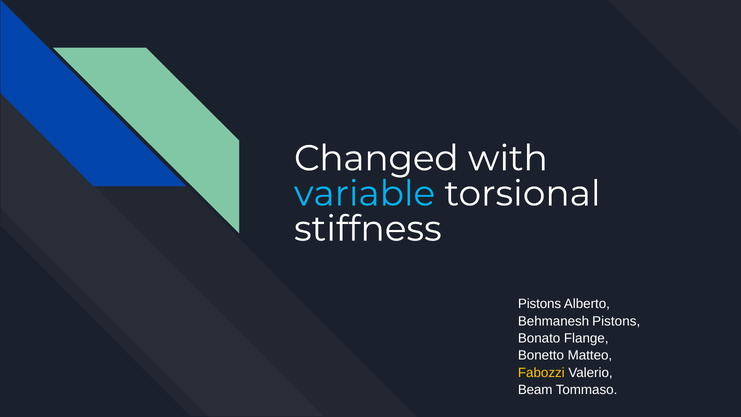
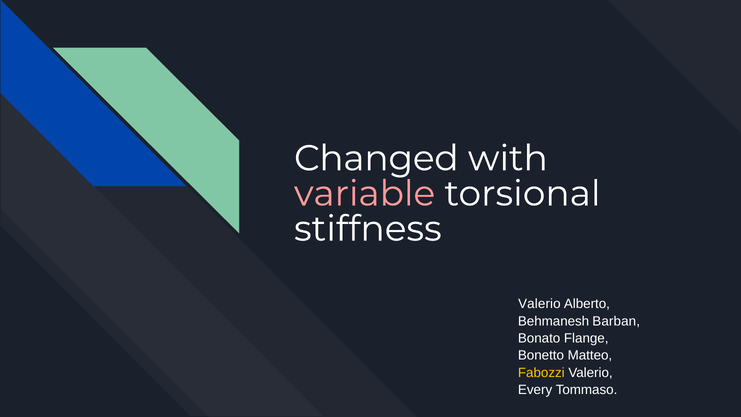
variable colour: light blue -> pink (365, 194)
Pistons: Pistons -> Valerio (539, 304)
Behmanesh Pistons: Pistons -> Barban (616, 321)
Beam: Beam -> Every (535, 390)
